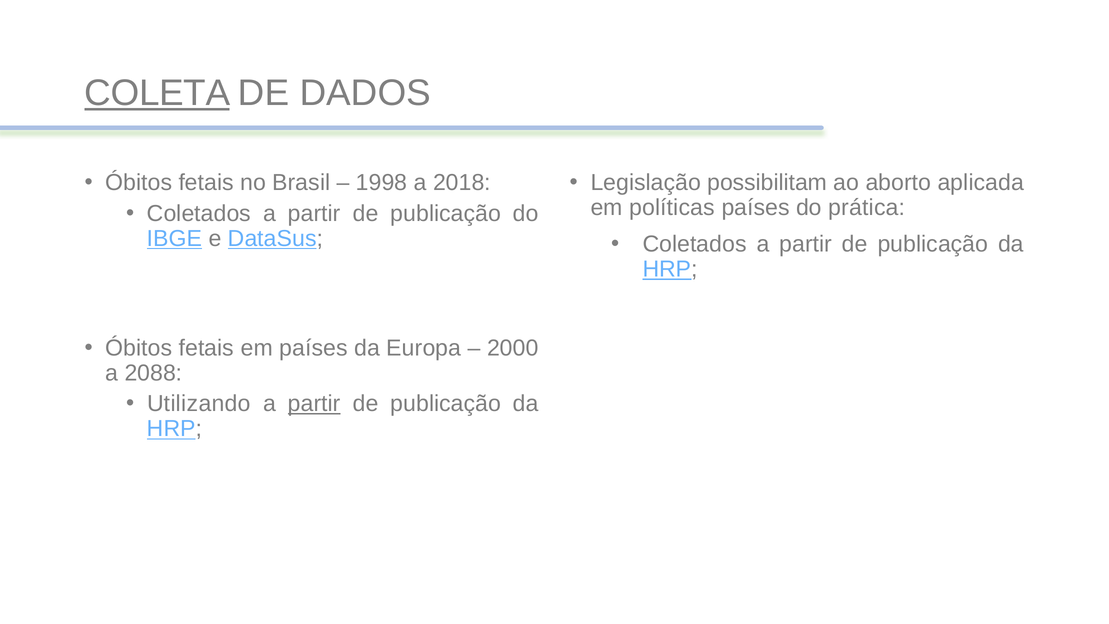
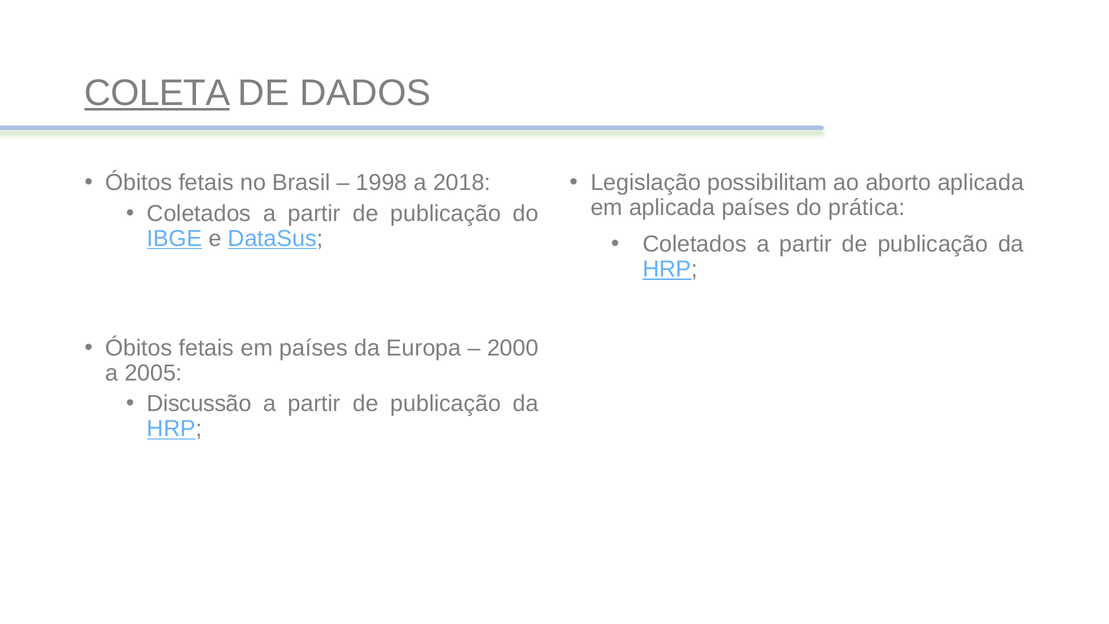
em políticas: políticas -> aplicada (672, 208)
2088: 2088 -> 2005 (153, 373)
Utilizando: Utilizando -> Discussão (199, 404)
partir underline: present -> none (314, 404)
